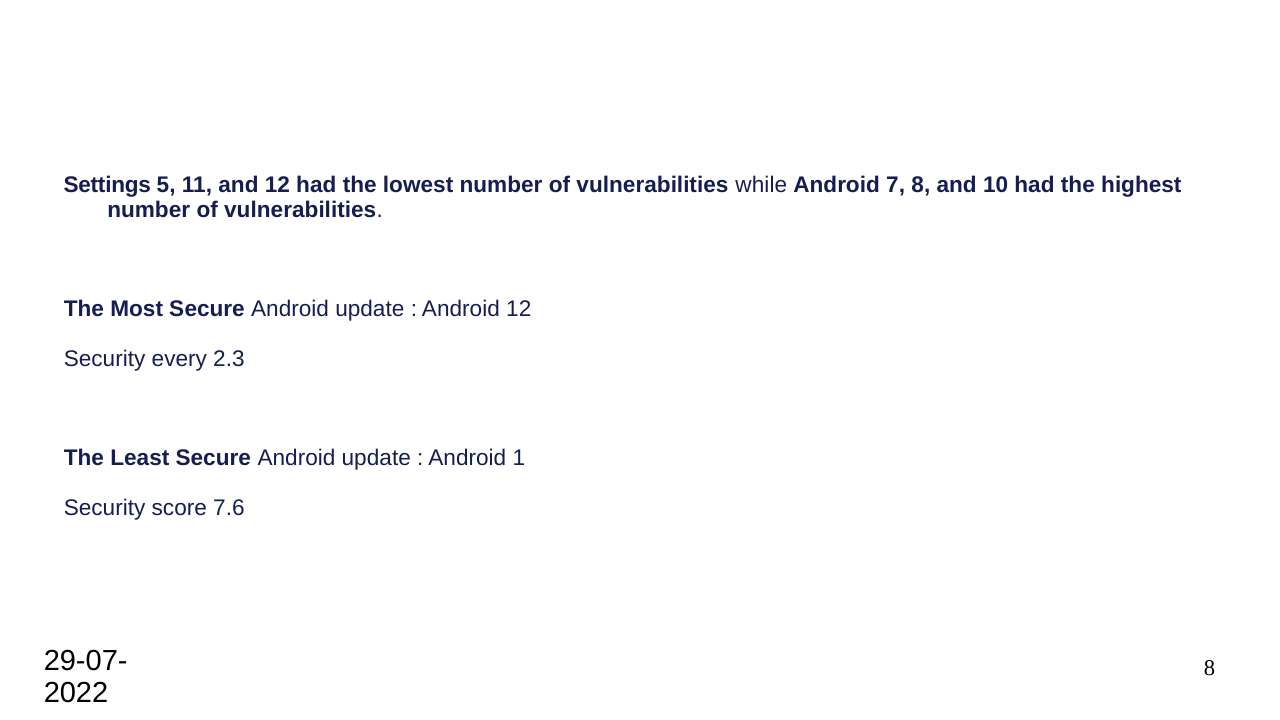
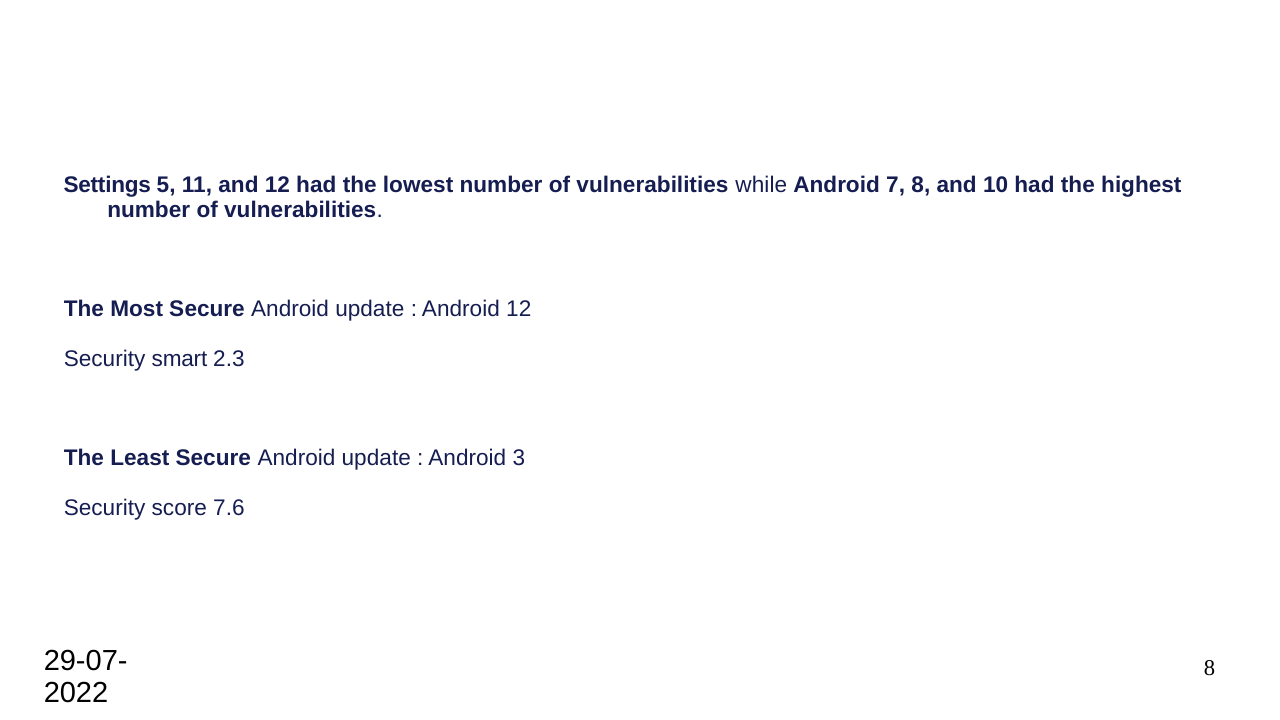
every: every -> smart (179, 359)
1: 1 -> 3 (519, 458)
